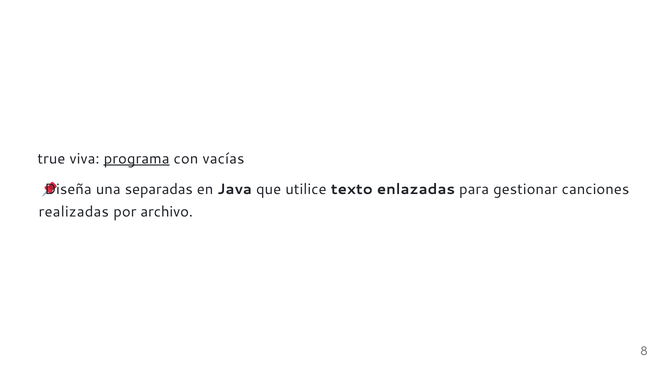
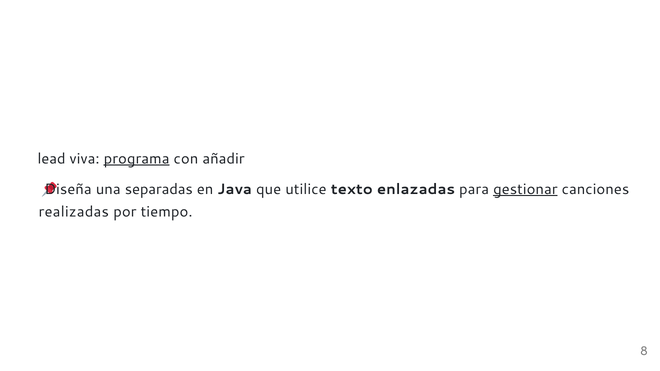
true: true -> lead (51, 159)
vacías: vacías -> añadir (224, 159)
gestionar underline: none -> present (525, 189)
archivo: archivo -> tiempo (167, 212)
